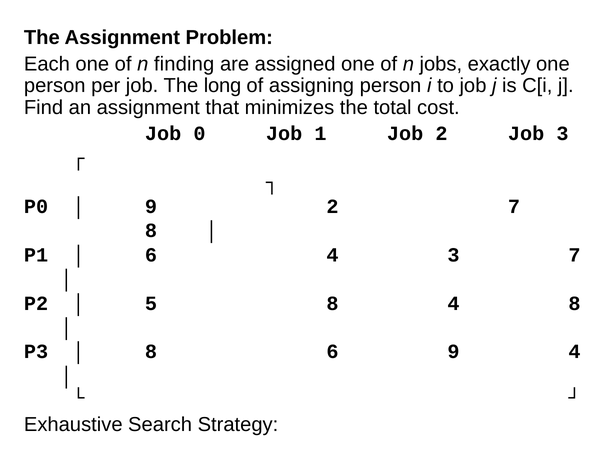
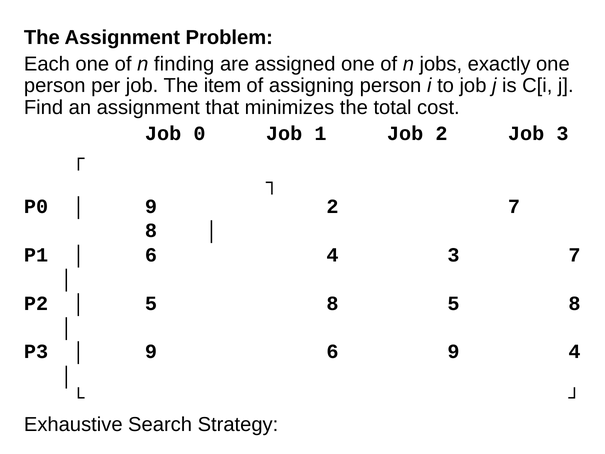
long: long -> item (223, 86)
8 4: 4 -> 5 (454, 303)
8: 8 -> 9 (151, 352)
